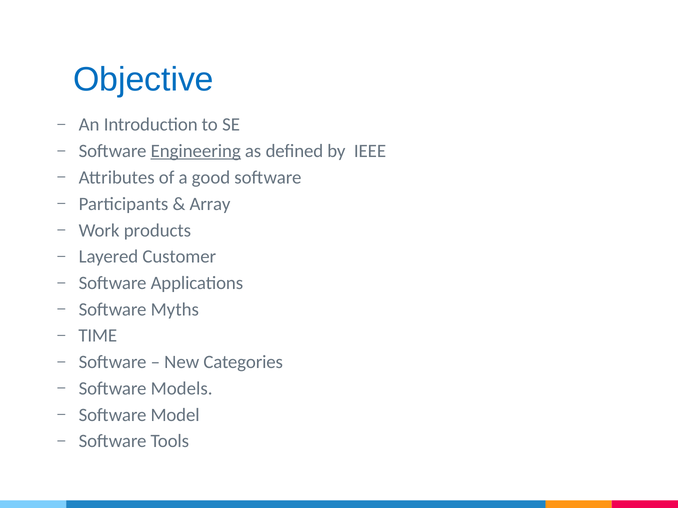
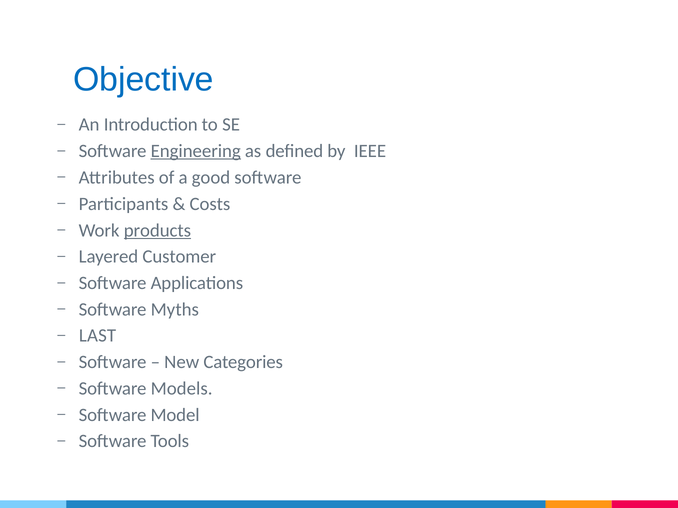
Array: Array -> Costs (210, 204)
products underline: none -> present (157, 231)
TIME: TIME -> LAST (98, 336)
